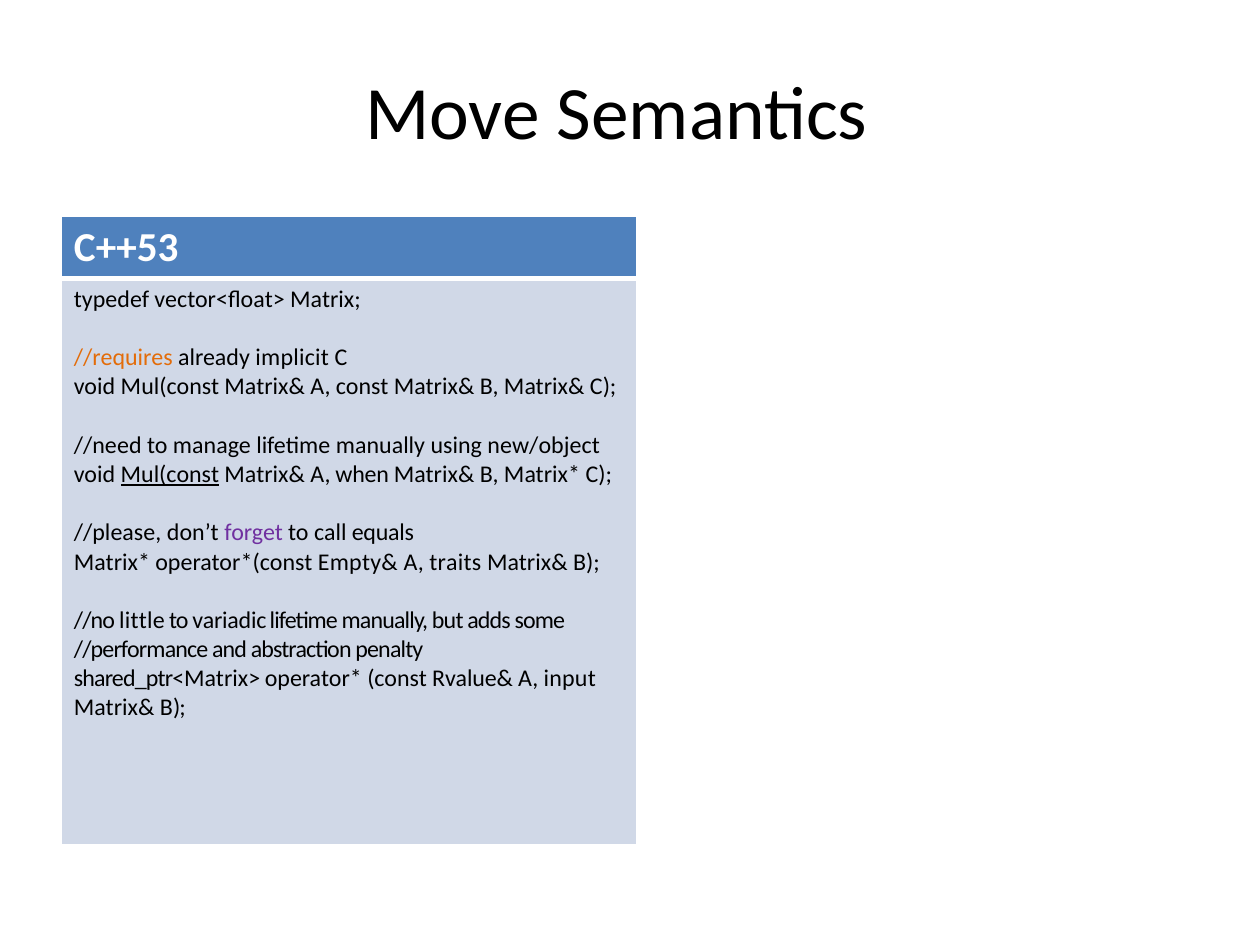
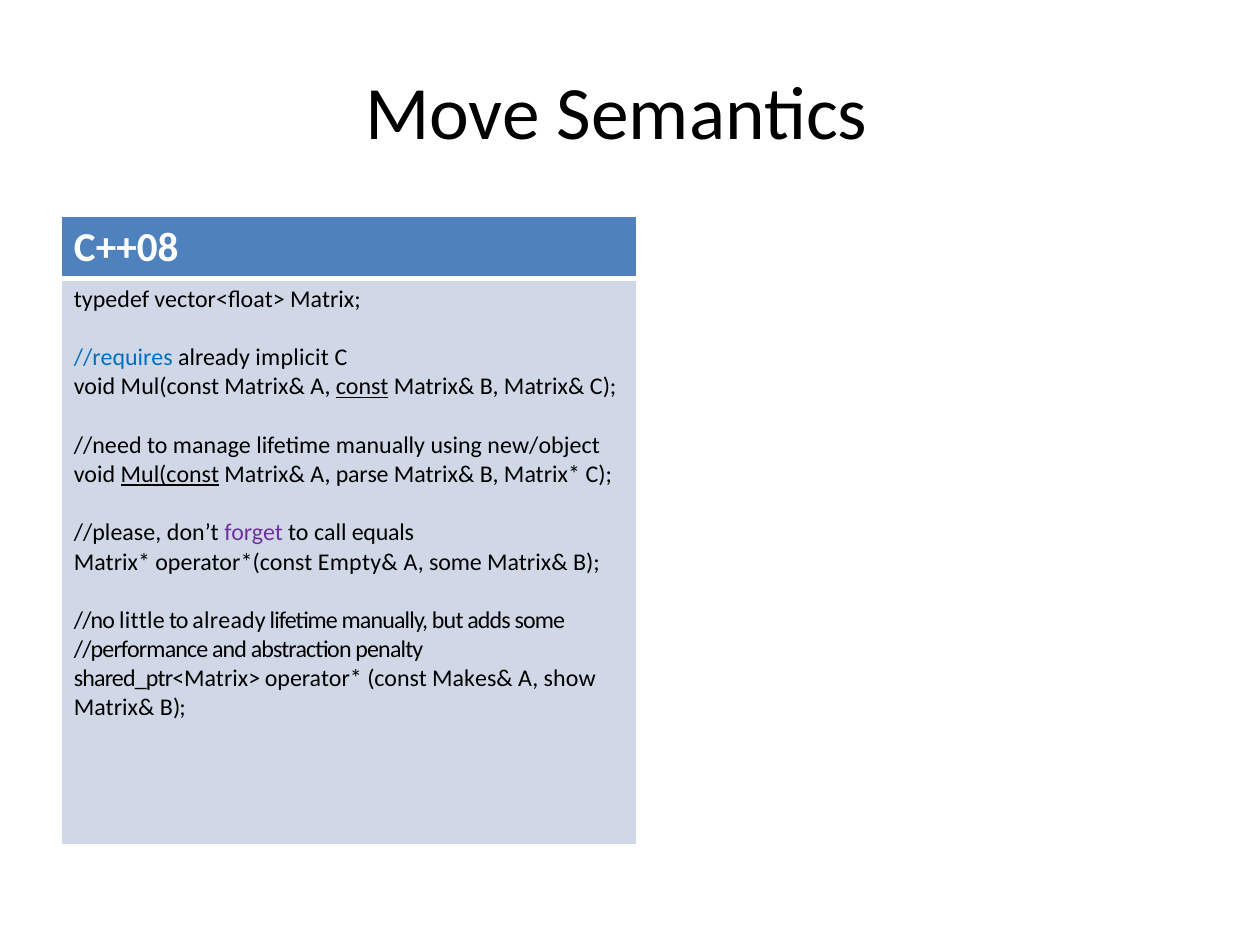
C++53: C++53 -> C++08 (126, 247)
//requires colour: orange -> blue (123, 358)
const underline: none -> present (362, 387)
when: when -> parse (362, 474)
A traits: traits -> some (455, 562)
to variadic: variadic -> already (229, 620)
Rvalue&: Rvalue& -> Makes& (472, 679)
input: input -> show (570, 679)
